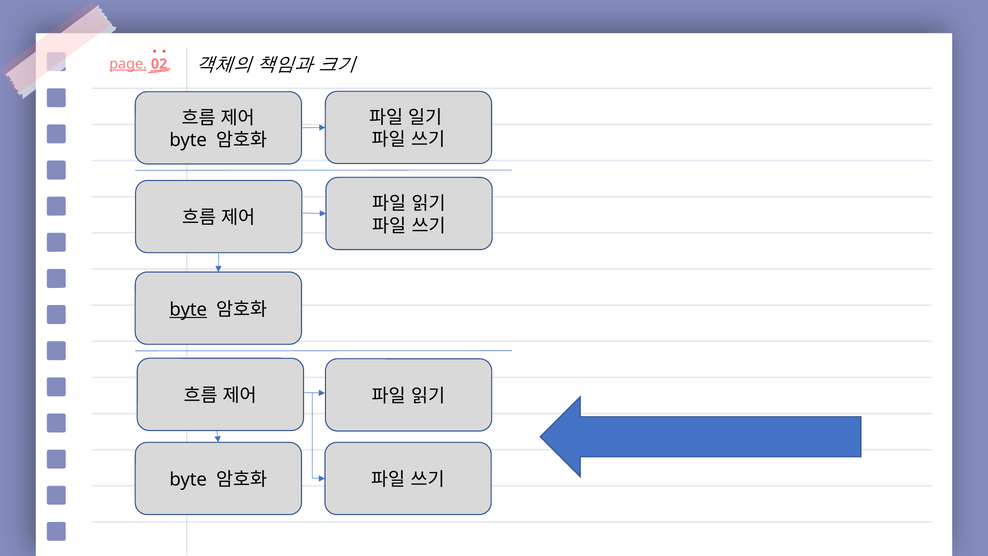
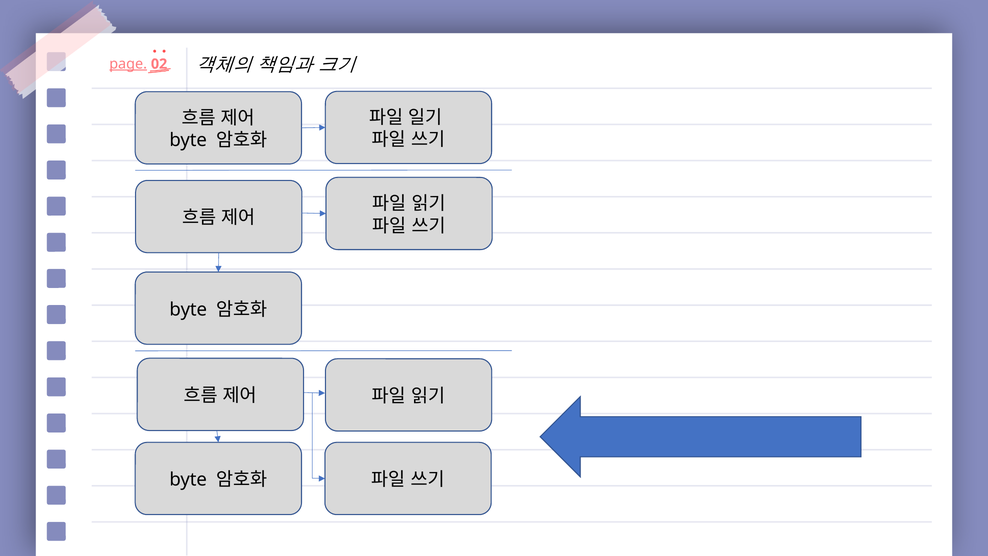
byte underline: present -> none (188, 309)
